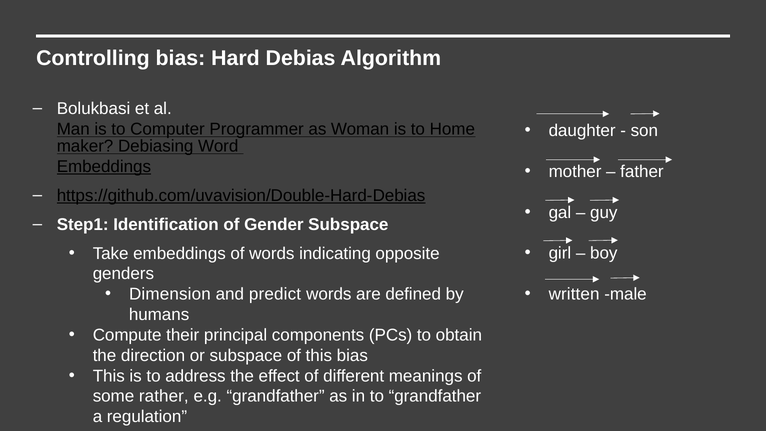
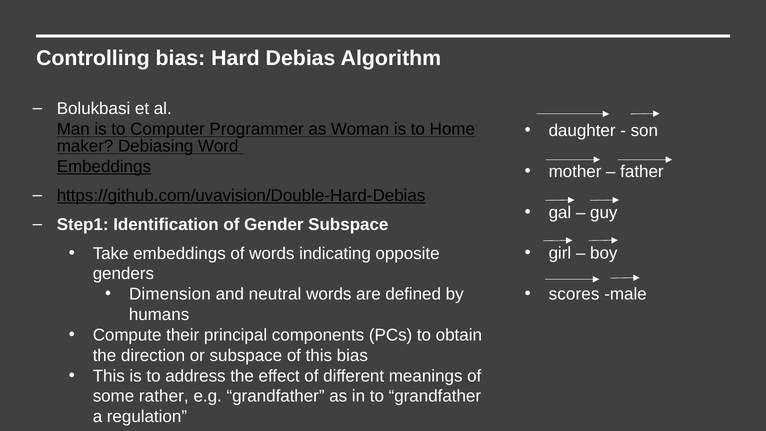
written: written -> scores (574, 294)
predict: predict -> neutral (275, 294)
